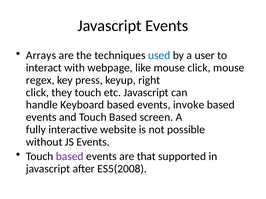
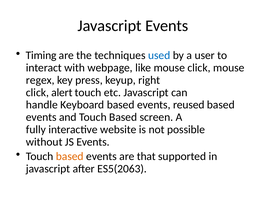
Arrays: Arrays -> Timing (41, 56)
they: they -> alert (62, 93)
invoke: invoke -> reused (189, 105)
based colour: purple -> orange (70, 157)
ES5(2008: ES5(2008 -> ES5(2063 (122, 169)
